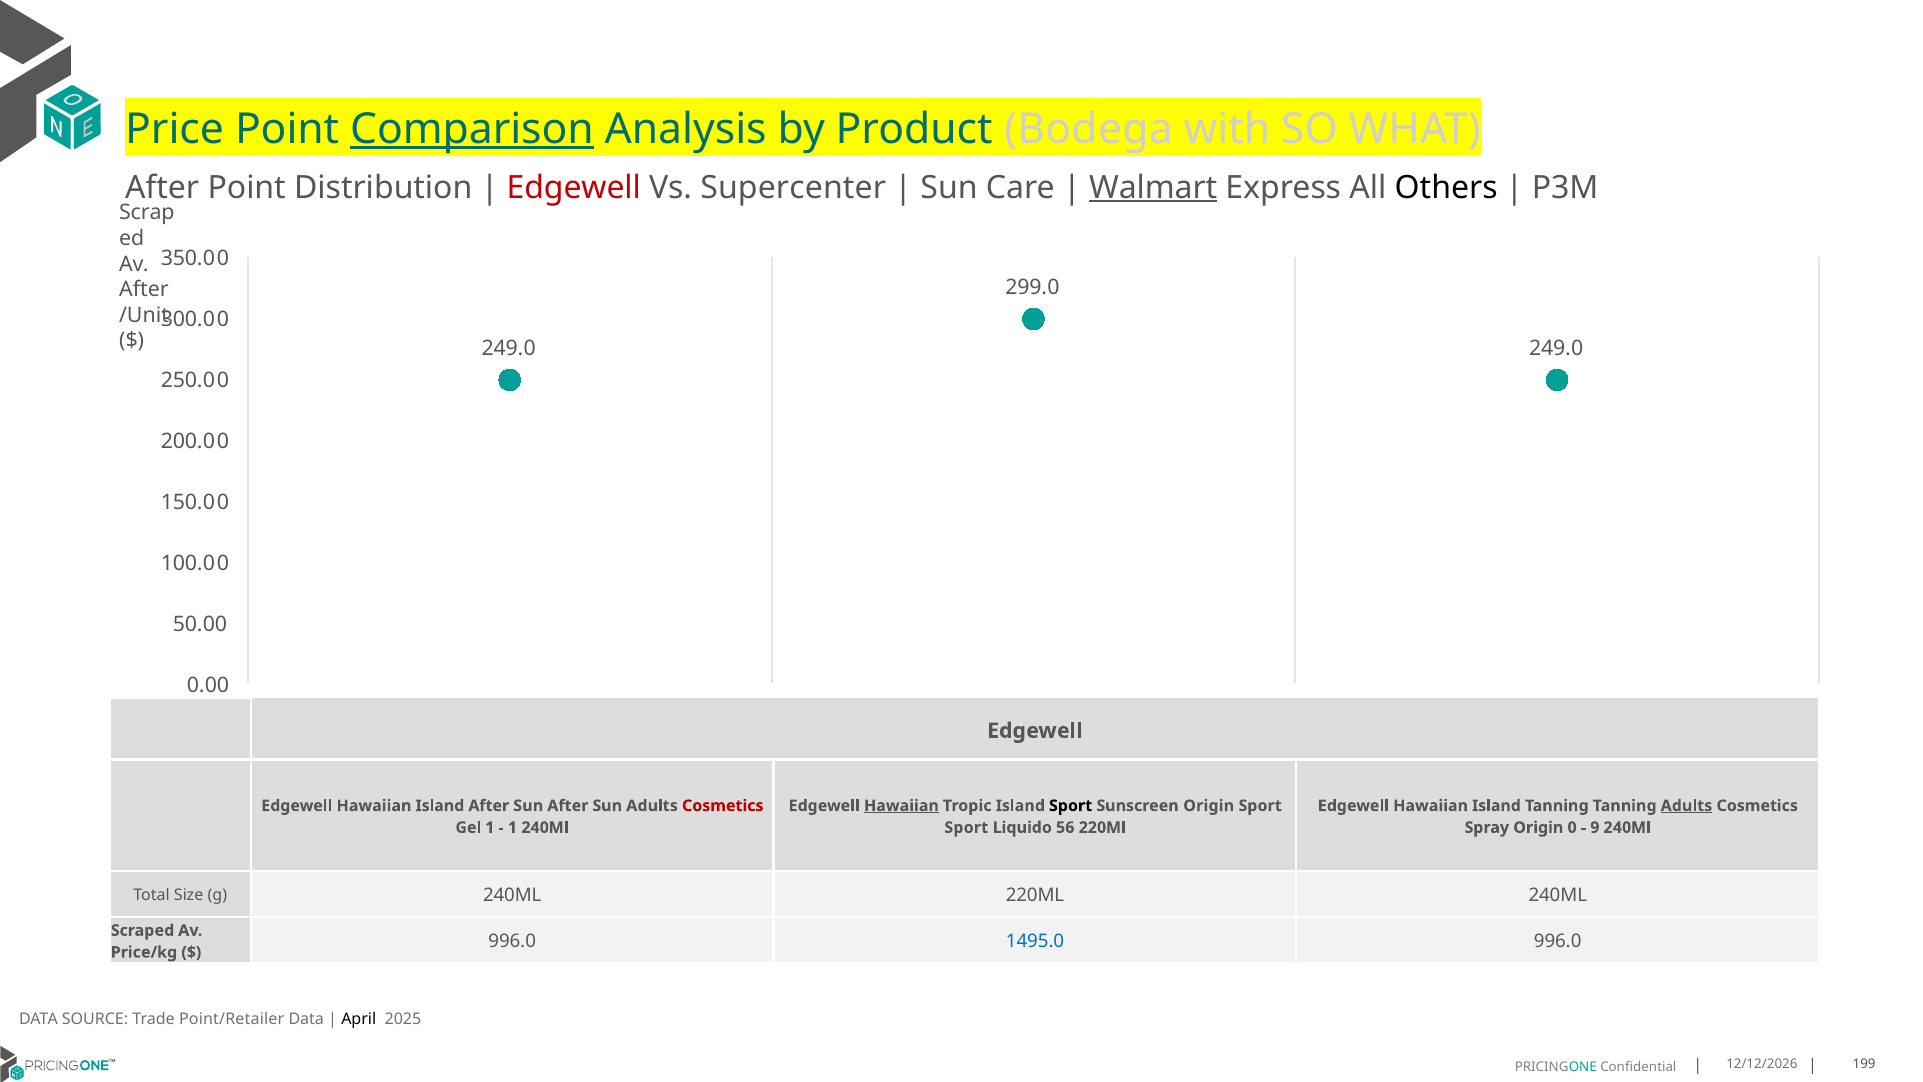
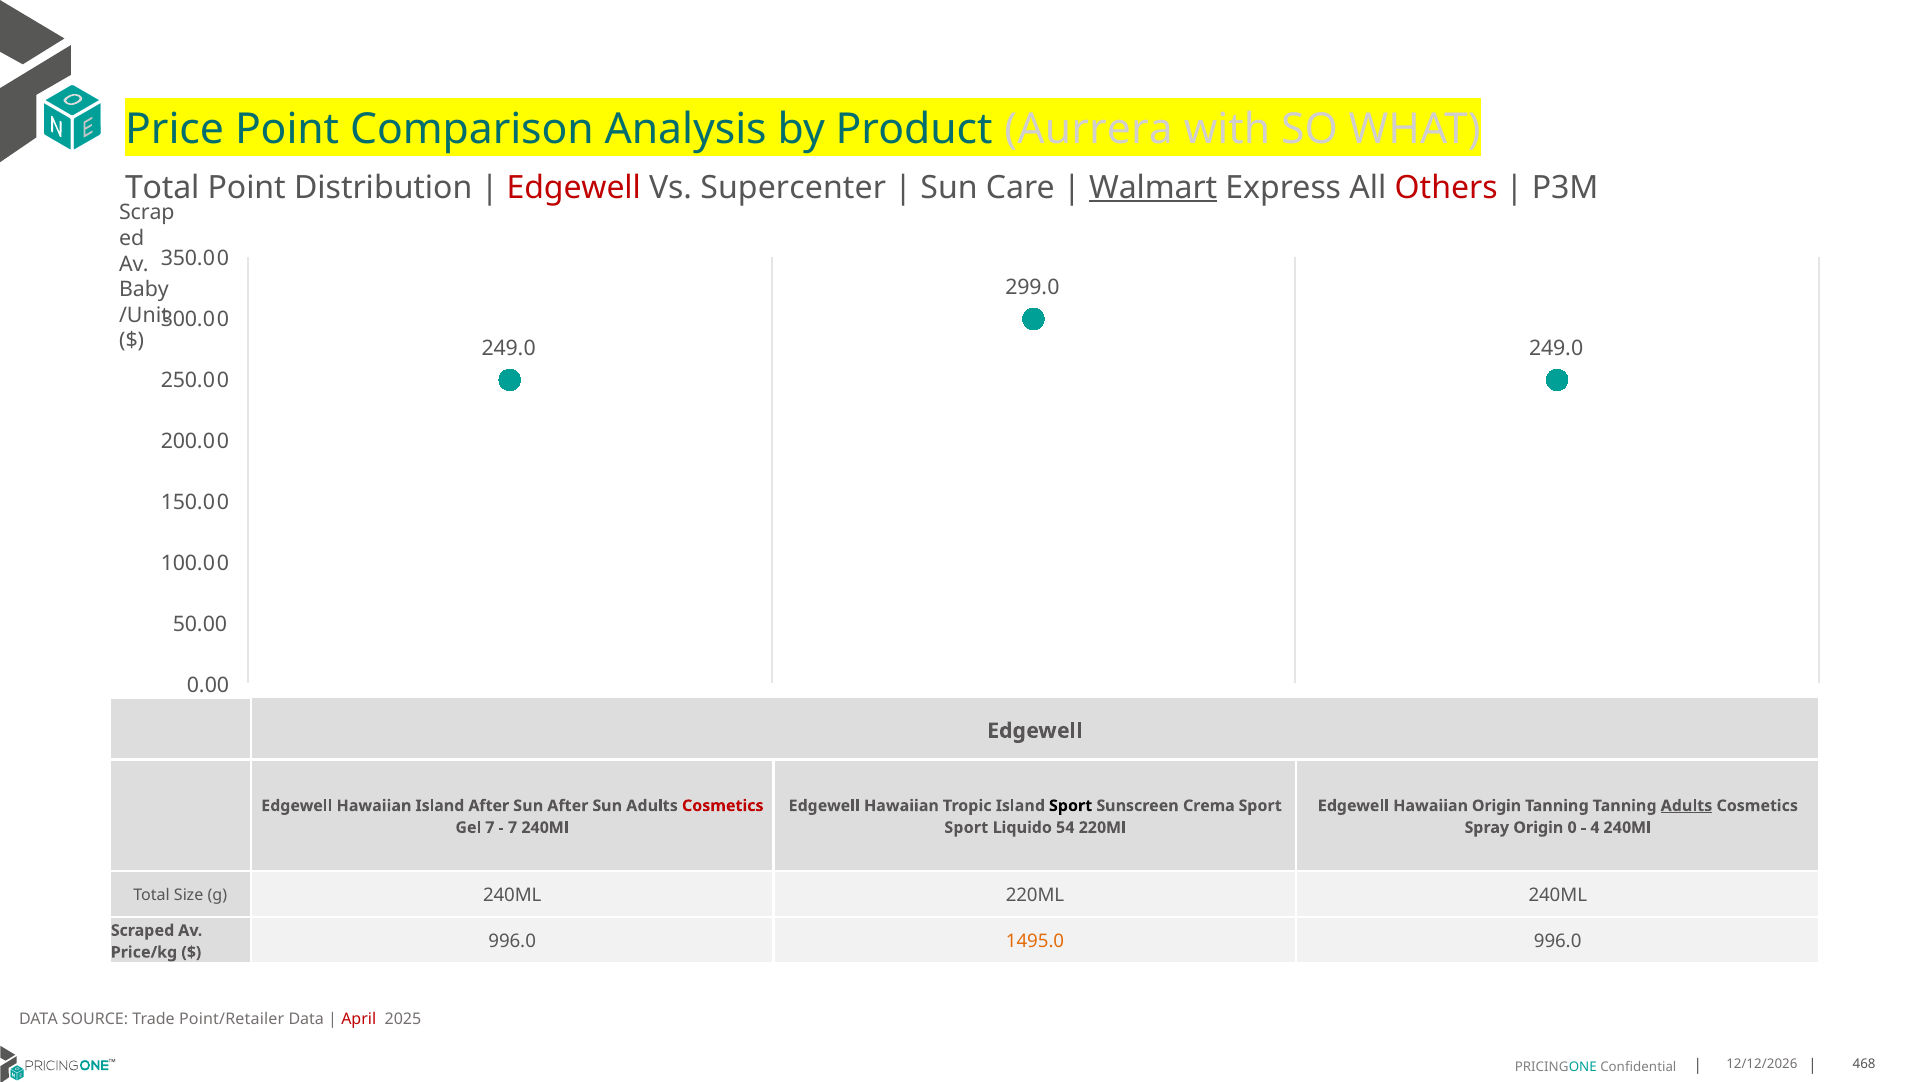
Comparison underline: present -> none (472, 129)
Bodega: Bodega -> Aurrera (1089, 129)
After: After -> Total (162, 187)
Others colour: black -> red (1446, 187)
After: After -> Baby (144, 290)
Hawaiian underline: present -> none (901, 806)
Sunscreen Origin: Origin -> Crema (1209, 806)
Island: Island -> Origin (1496, 806)
Gel 1: 1 -> 7 (490, 827)
1: 1 -> 7 (513, 827)
56: 56 -> 54 (1065, 827)
9: 9 -> 4 (1595, 827)
1495.0 colour: blue -> orange (1035, 941)
April colour: black -> red (359, 1019)
199: 199 -> 468 (1864, 1064)
